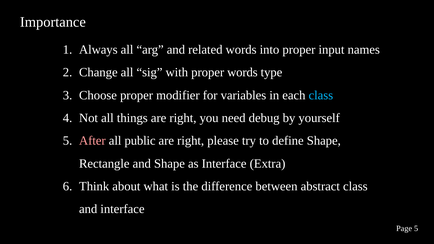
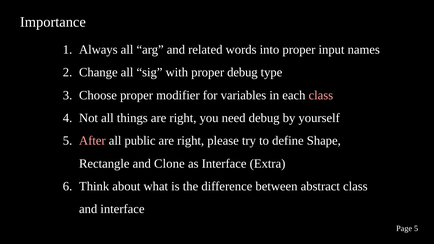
proper words: words -> debug (242, 72)
class colour: light blue -> pink (321, 95)
and Shape: Shape -> Clone (169, 164)
